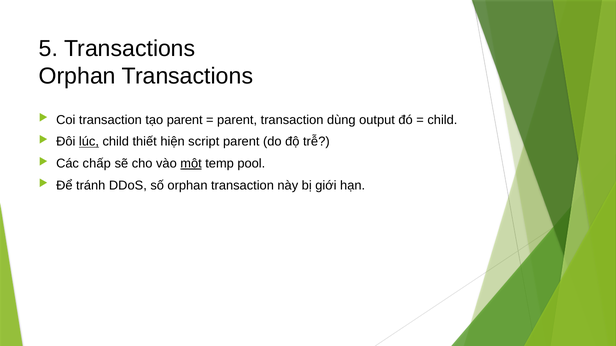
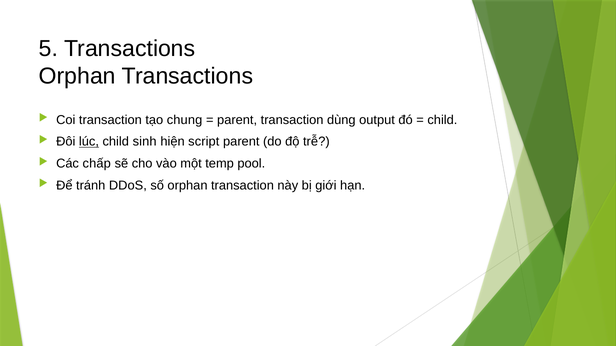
tạo parent: parent -> chung (185, 120)
thiết: thiết -> sinh (145, 142)
một underline: present -> none (191, 164)
